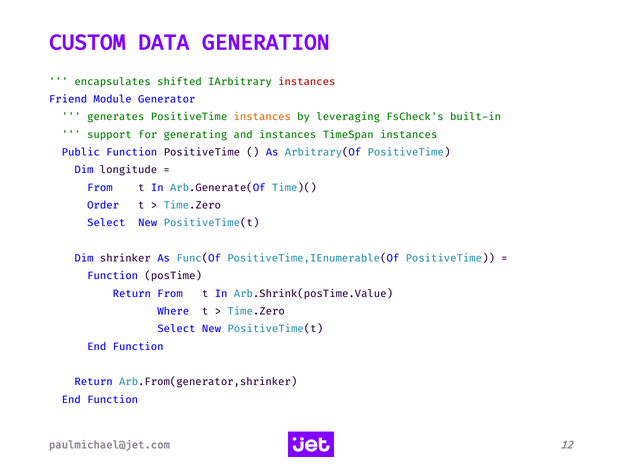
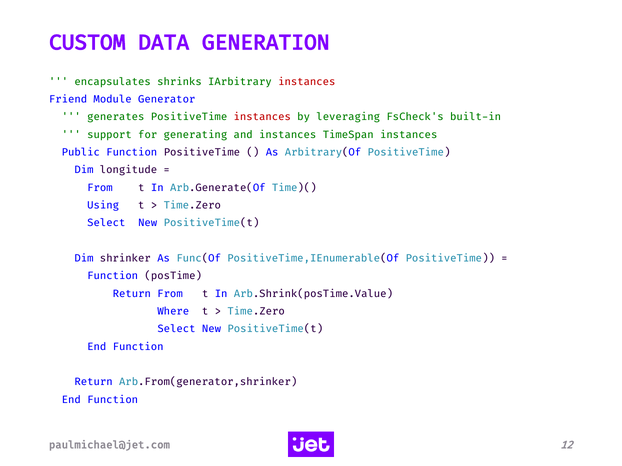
shifted: shifted -> shrinks (179, 82)
instances colour: orange -> red (262, 117)
Order: Order -> Using (103, 206)
